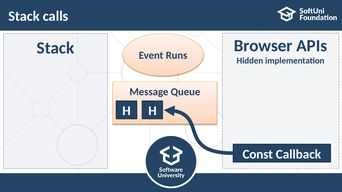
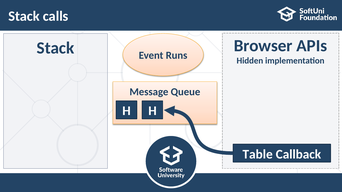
Const: Const -> Table (258, 155)
